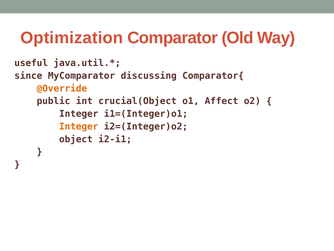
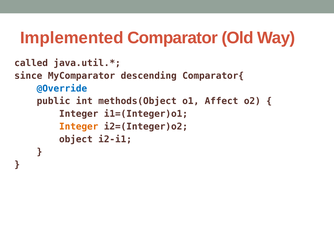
Optimization: Optimization -> Implemented (72, 38)
useful: useful -> called (31, 63)
discussing: discussing -> descending (149, 76)
@Override colour: orange -> blue (62, 88)
crucial(Object: crucial(Object -> methods(Object (137, 101)
